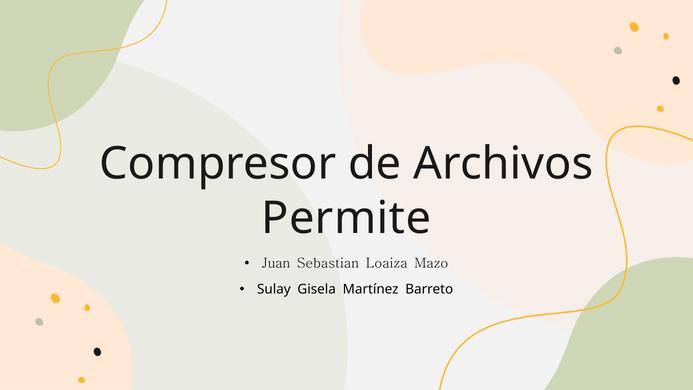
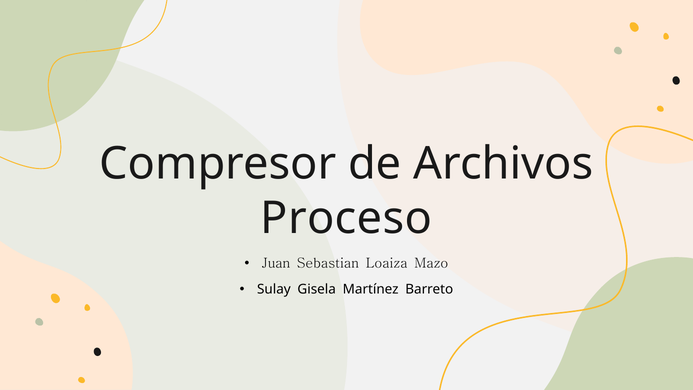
Permite: Permite -> Proceso (346, 218)
